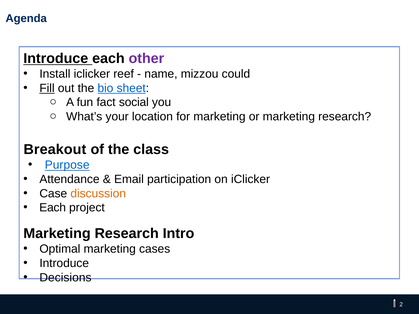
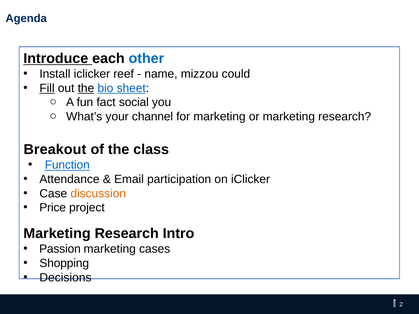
other colour: purple -> blue (146, 58)
the underline: none -> present (86, 88)
location: location -> channel (152, 117)
Purpose: Purpose -> Function (67, 165)
Each: Each -> Price (53, 208)
Optimal: Optimal -> Passion (60, 249)
Introduce: Introduce -> Shopping (64, 264)
